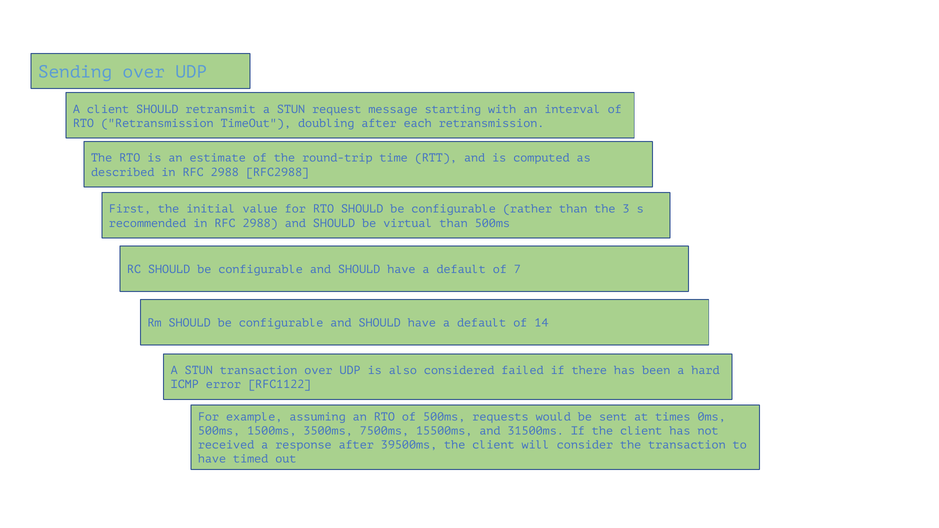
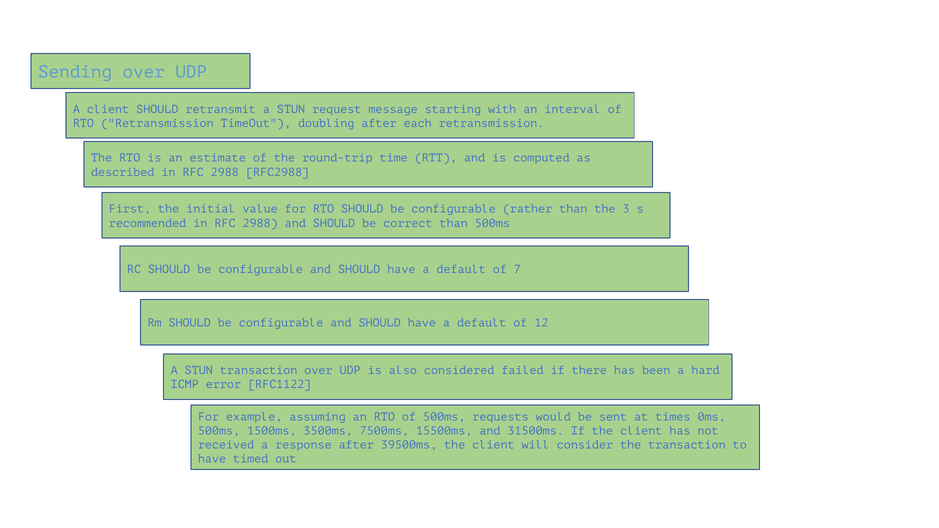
virtual: virtual -> correct (408, 223)
14: 14 -> 12 (541, 323)
